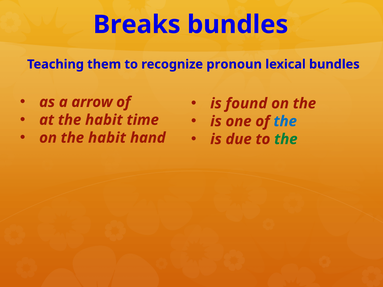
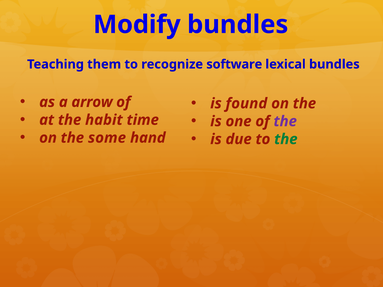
Breaks: Breaks -> Modify (137, 25)
pronoun: pronoun -> software (234, 64)
the colour: blue -> purple (285, 121)
on the habit: habit -> some (107, 138)
